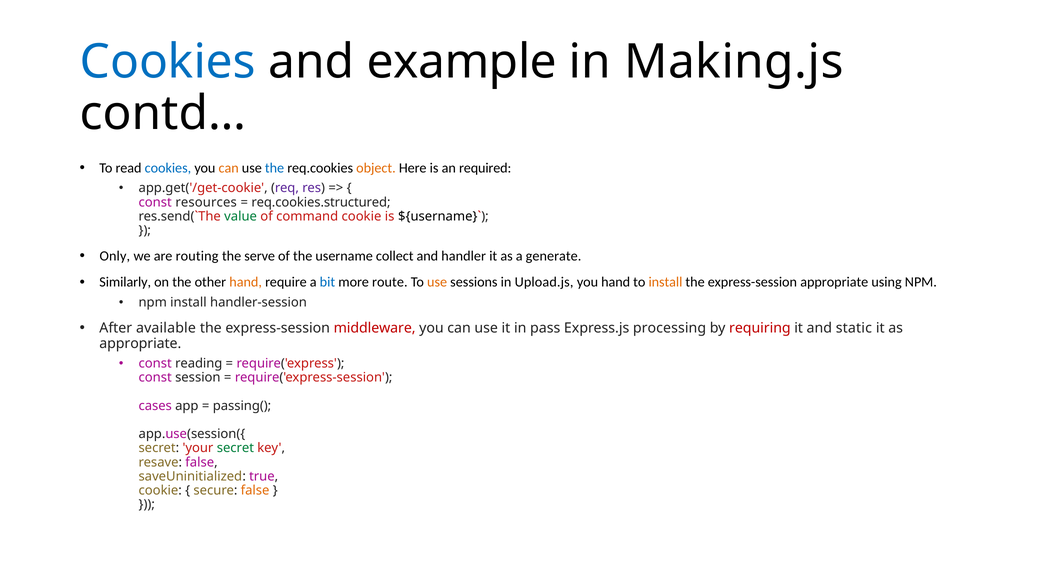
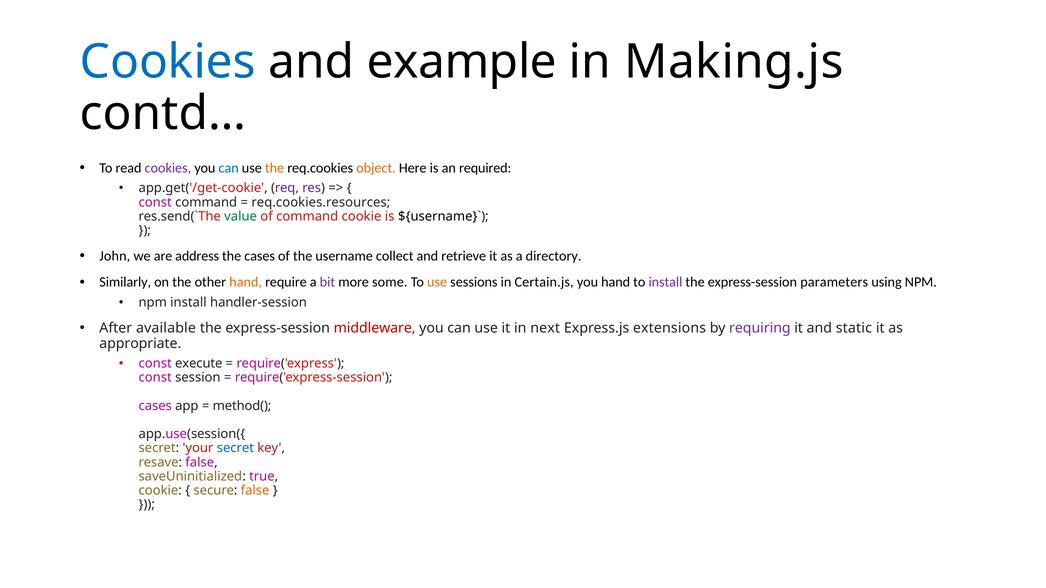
cookies colour: blue -> purple (168, 168)
can colour: orange -> blue (229, 168)
the colour: blue -> orange (275, 168)
const resources: resources -> command (206, 202)
req.cookies.structured: req.cookies.structured -> req.cookies.resources (321, 202)
Only: Only -> John (115, 256)
routing: routing -> address (197, 256)
the serve: serve -> cases (260, 256)
handler: handler -> retrieve (464, 256)
generate: generate -> directory (554, 256)
bit colour: blue -> purple (327, 282)
route: route -> some (390, 282)
Upload.js: Upload.js -> Certain.js (544, 282)
install colour: orange -> purple (665, 282)
express-session appropriate: appropriate -> parameters (834, 282)
pass: pass -> next (545, 328)
processing: processing -> extensions (669, 328)
requiring colour: red -> purple (760, 328)
reading: reading -> execute (199, 364)
passing(: passing( -> method( (242, 406)
secret colour: green -> blue (235, 448)
